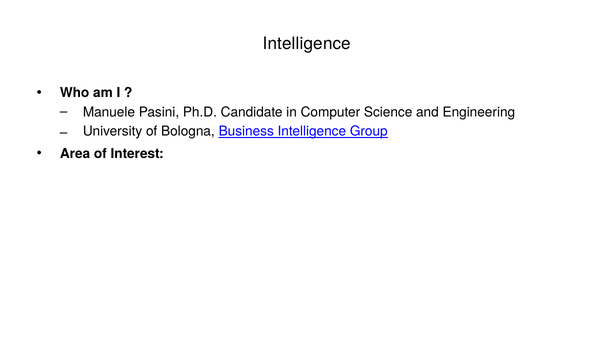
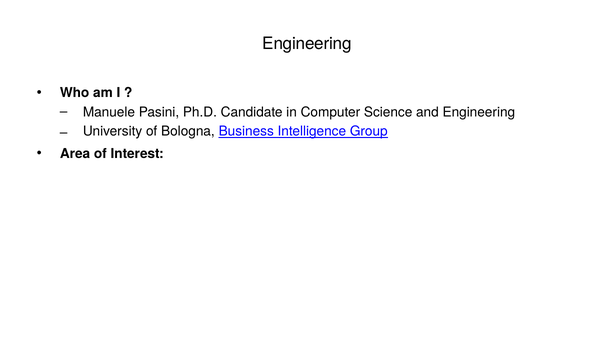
Intelligence: Intelligence -> Engineering (307, 44)
